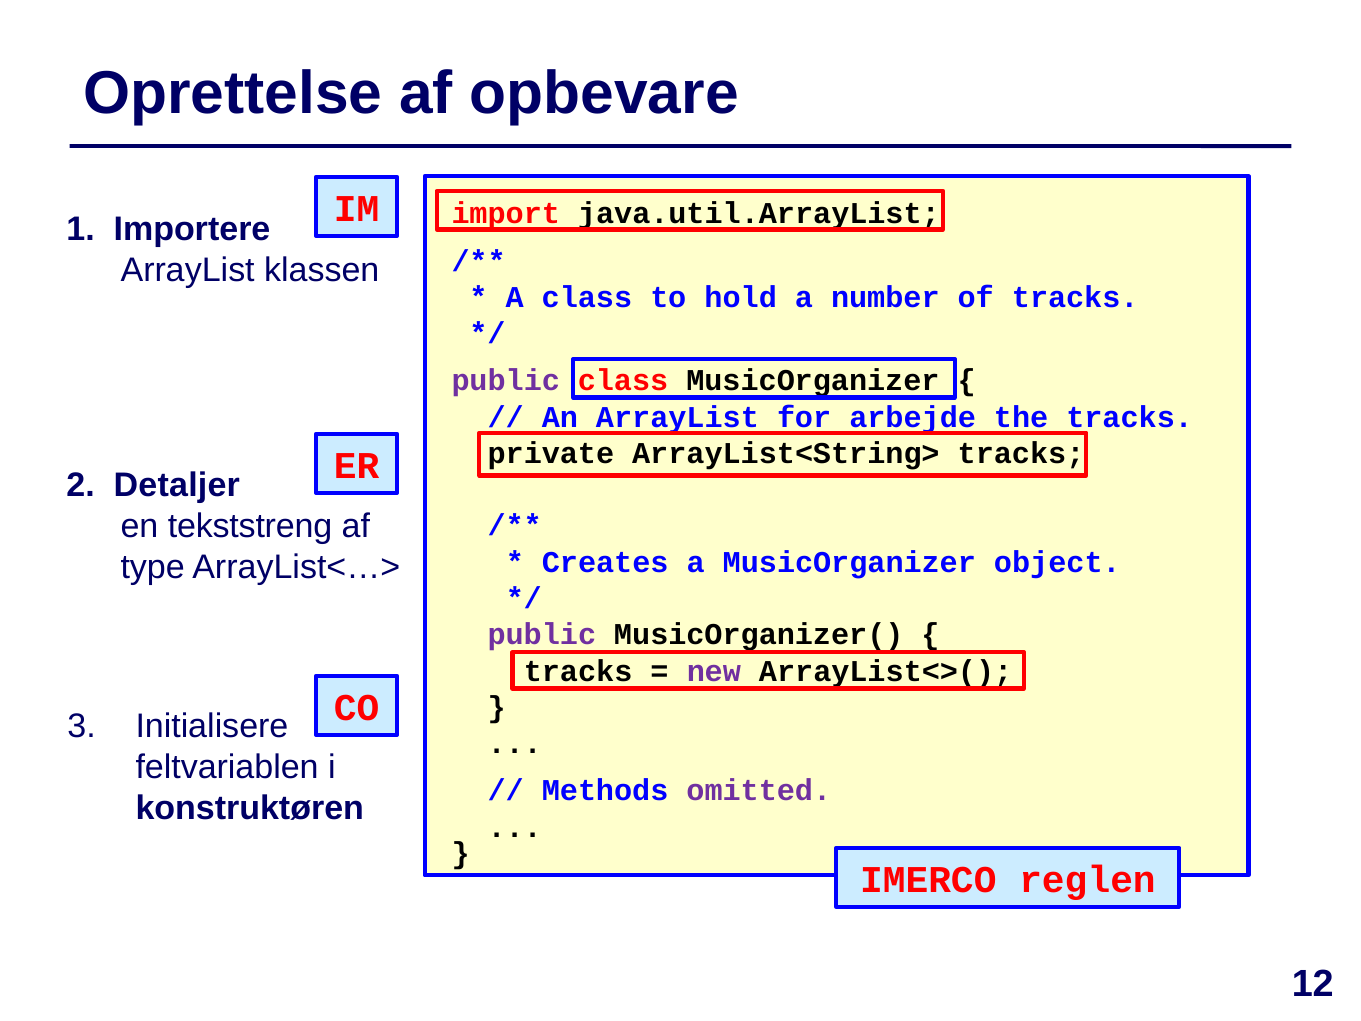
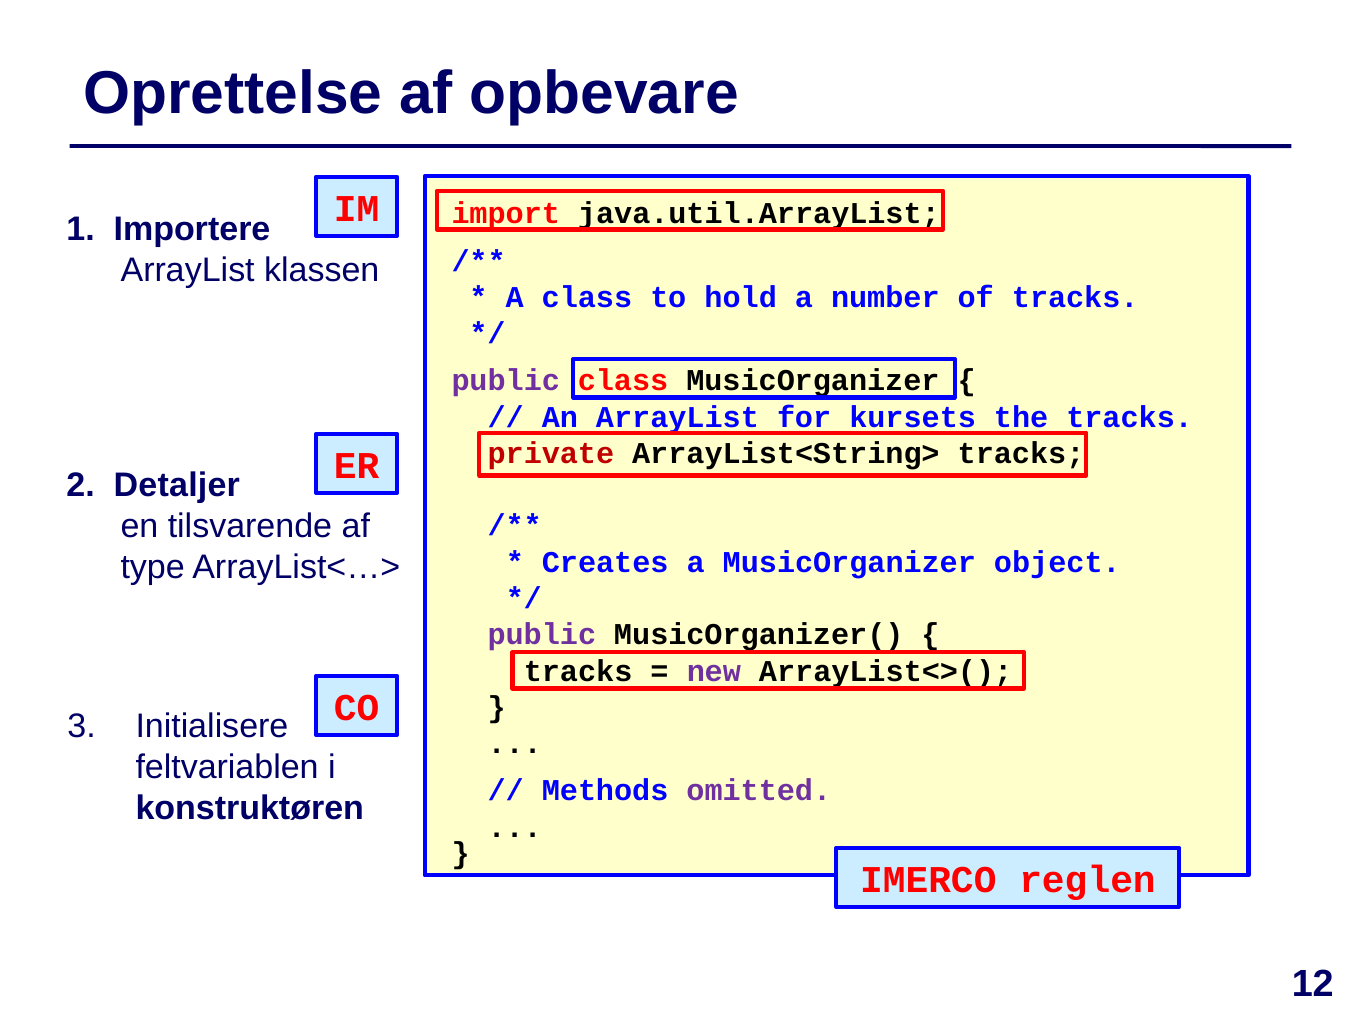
arbejde: arbejde -> kursets (913, 417)
private colour: black -> red (551, 453)
tekststreng: tekststreng -> tilsvarende (250, 526)
